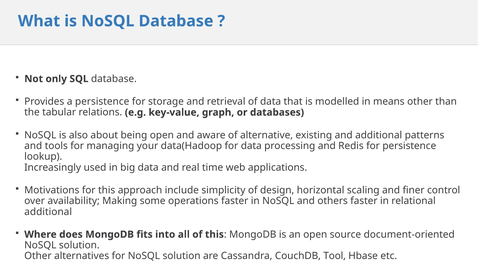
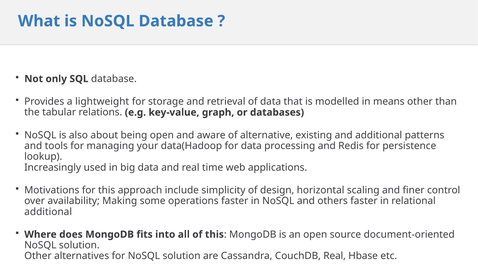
a persistence: persistence -> lightweight (102, 102)
CouchDB Tool: Tool -> Real (335, 256)
